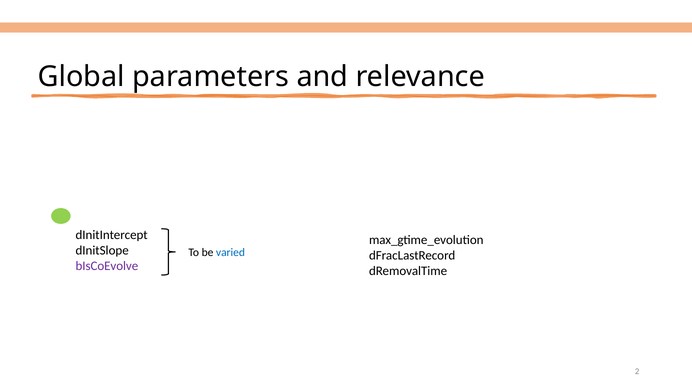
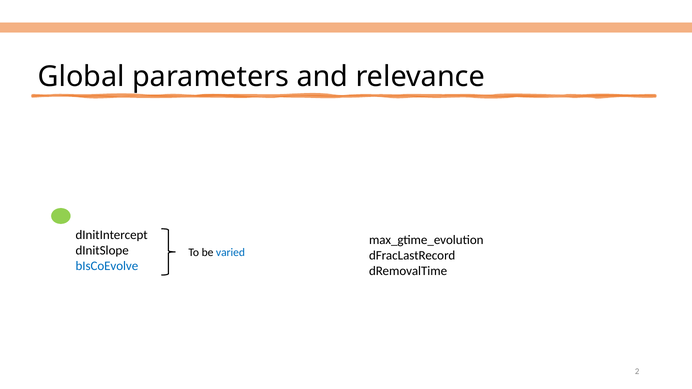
bIsCoEvolve colour: purple -> blue (107, 266)
